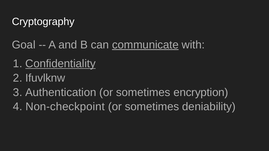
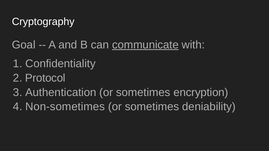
Confidentiality underline: present -> none (60, 64)
Ifuvlknw: Ifuvlknw -> Protocol (45, 78)
Non-checkpoint: Non-checkpoint -> Non-sometimes (65, 107)
